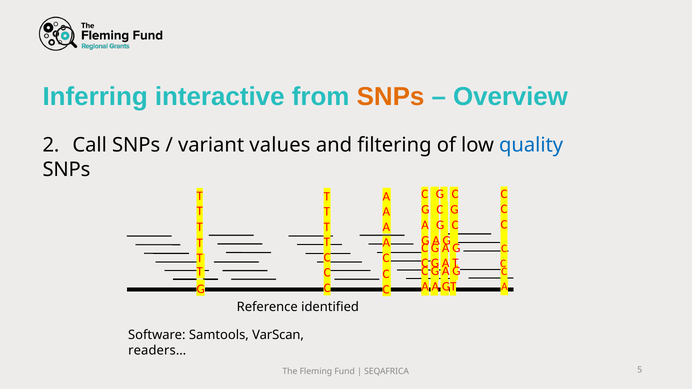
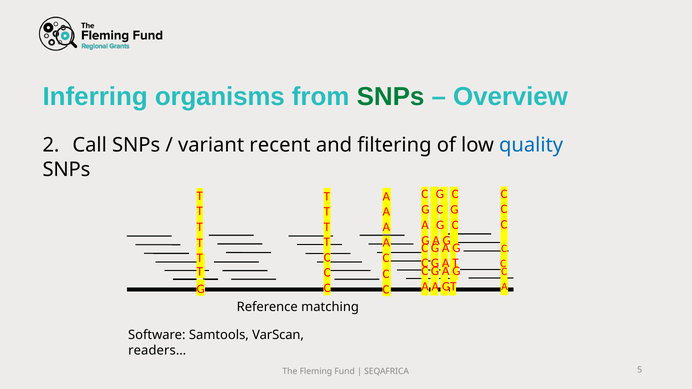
interactive: interactive -> organisms (220, 97)
SNPs colour: orange -> green (390, 97)
values: values -> recent (280, 145)
identified: identified -> matching (330, 307)
